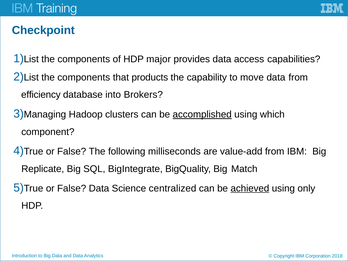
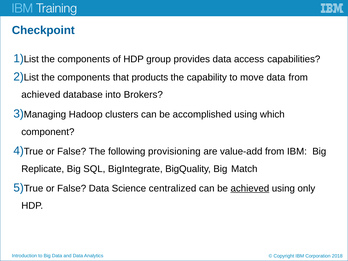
major: major -> group (159, 59)
efficiency: efficiency -> achieved (41, 95)
accomplished underline: present -> none (202, 114)
milliseconds: milliseconds -> provisioning (174, 151)
